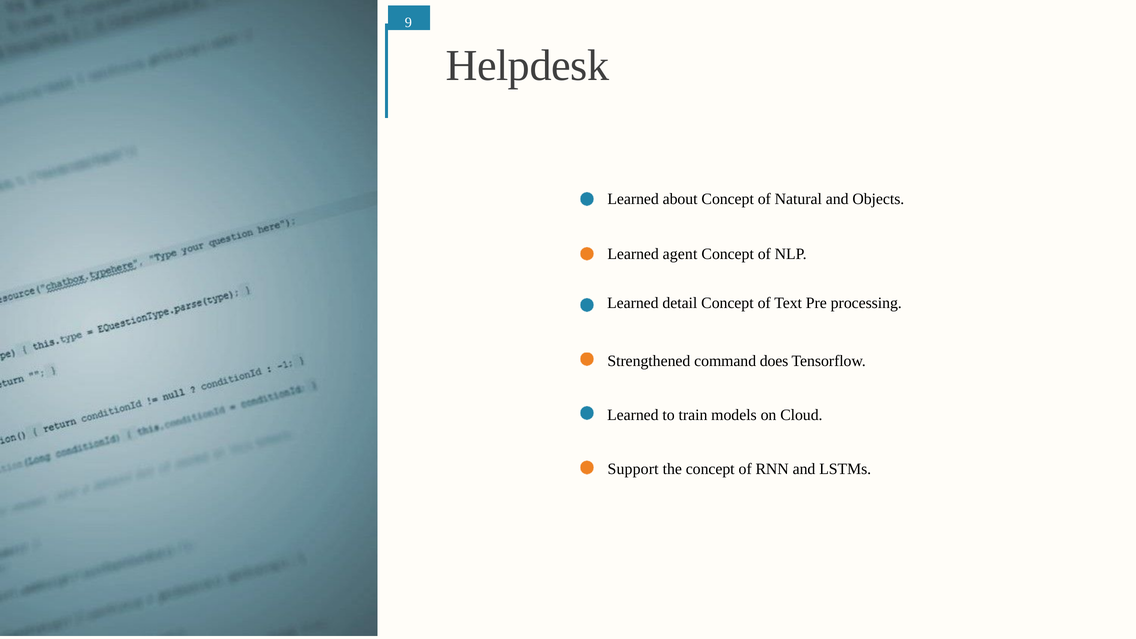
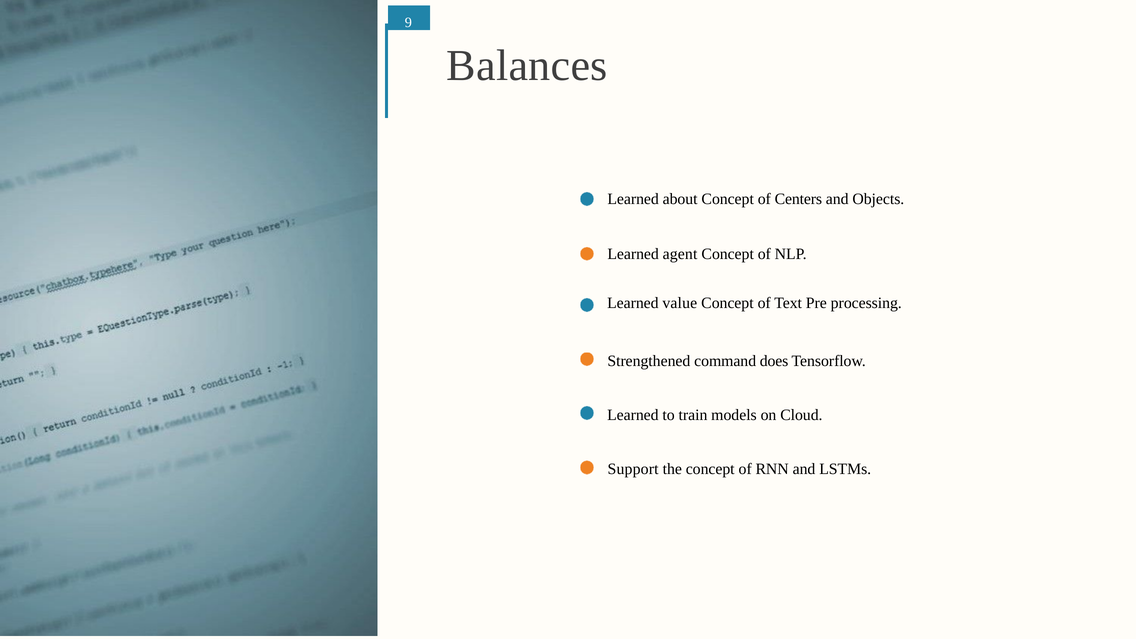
Helpdesk: Helpdesk -> Balances (527, 66)
Natural: Natural -> Centers (798, 199)
detail: detail -> value (680, 303)
